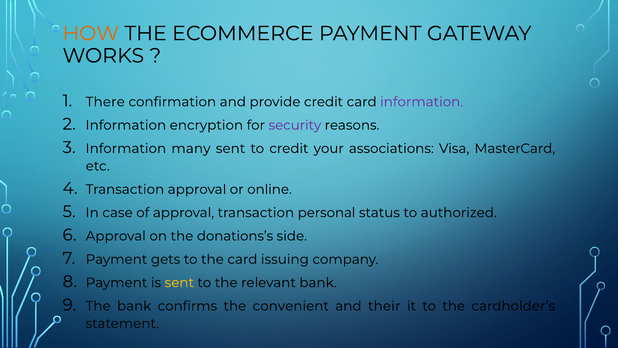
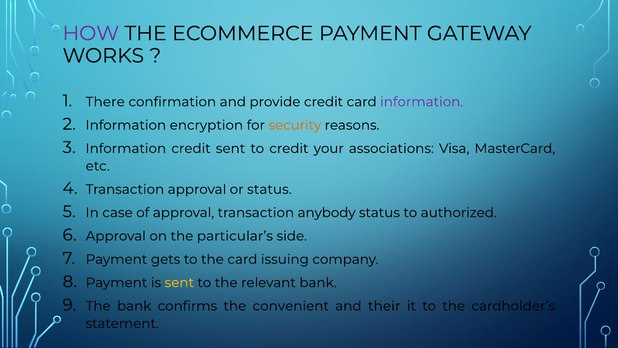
HOW colour: orange -> purple (91, 33)
security colour: purple -> orange (295, 125)
Information many: many -> credit (191, 148)
or online: online -> status (269, 189)
personal: personal -> anybody (327, 212)
donations’s: donations’s -> particular’s (235, 236)
